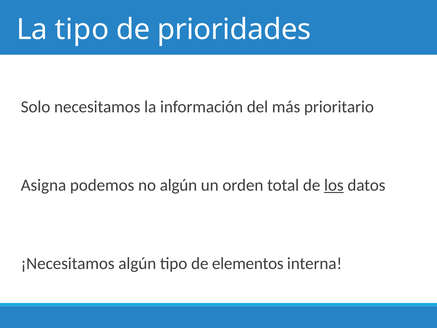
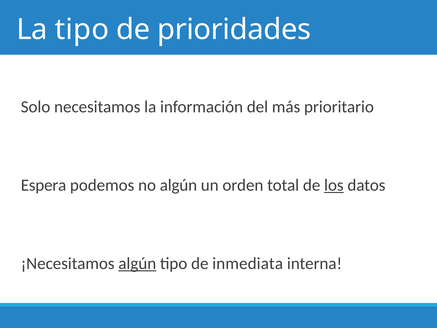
Asigna: Asigna -> Espera (44, 185)
algún underline: none -> present (137, 263)
elementos: elementos -> inmediata (248, 263)
